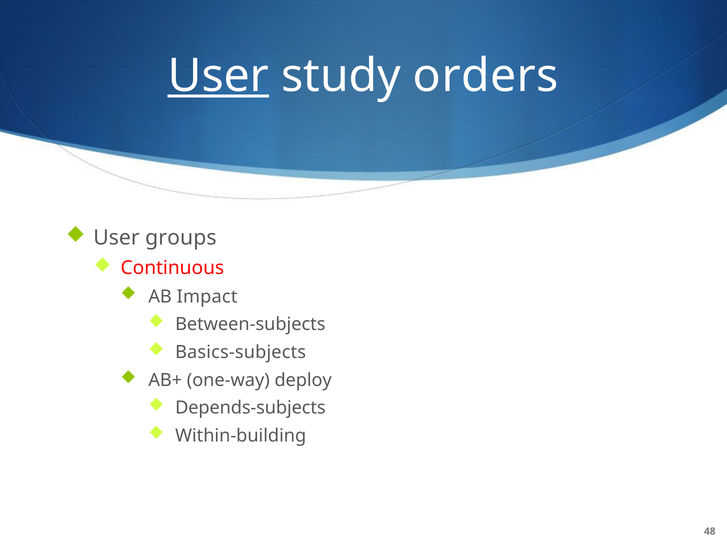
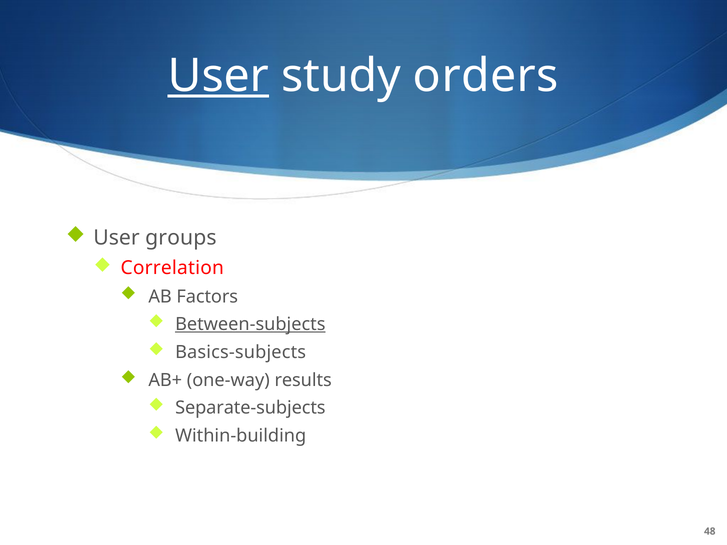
Continuous: Continuous -> Correlation (172, 268)
Impact: Impact -> Factors (207, 297)
Between-subjects underline: none -> present (250, 325)
deploy: deploy -> results (303, 380)
Depends-subjects: Depends-subjects -> Separate-subjects (250, 408)
